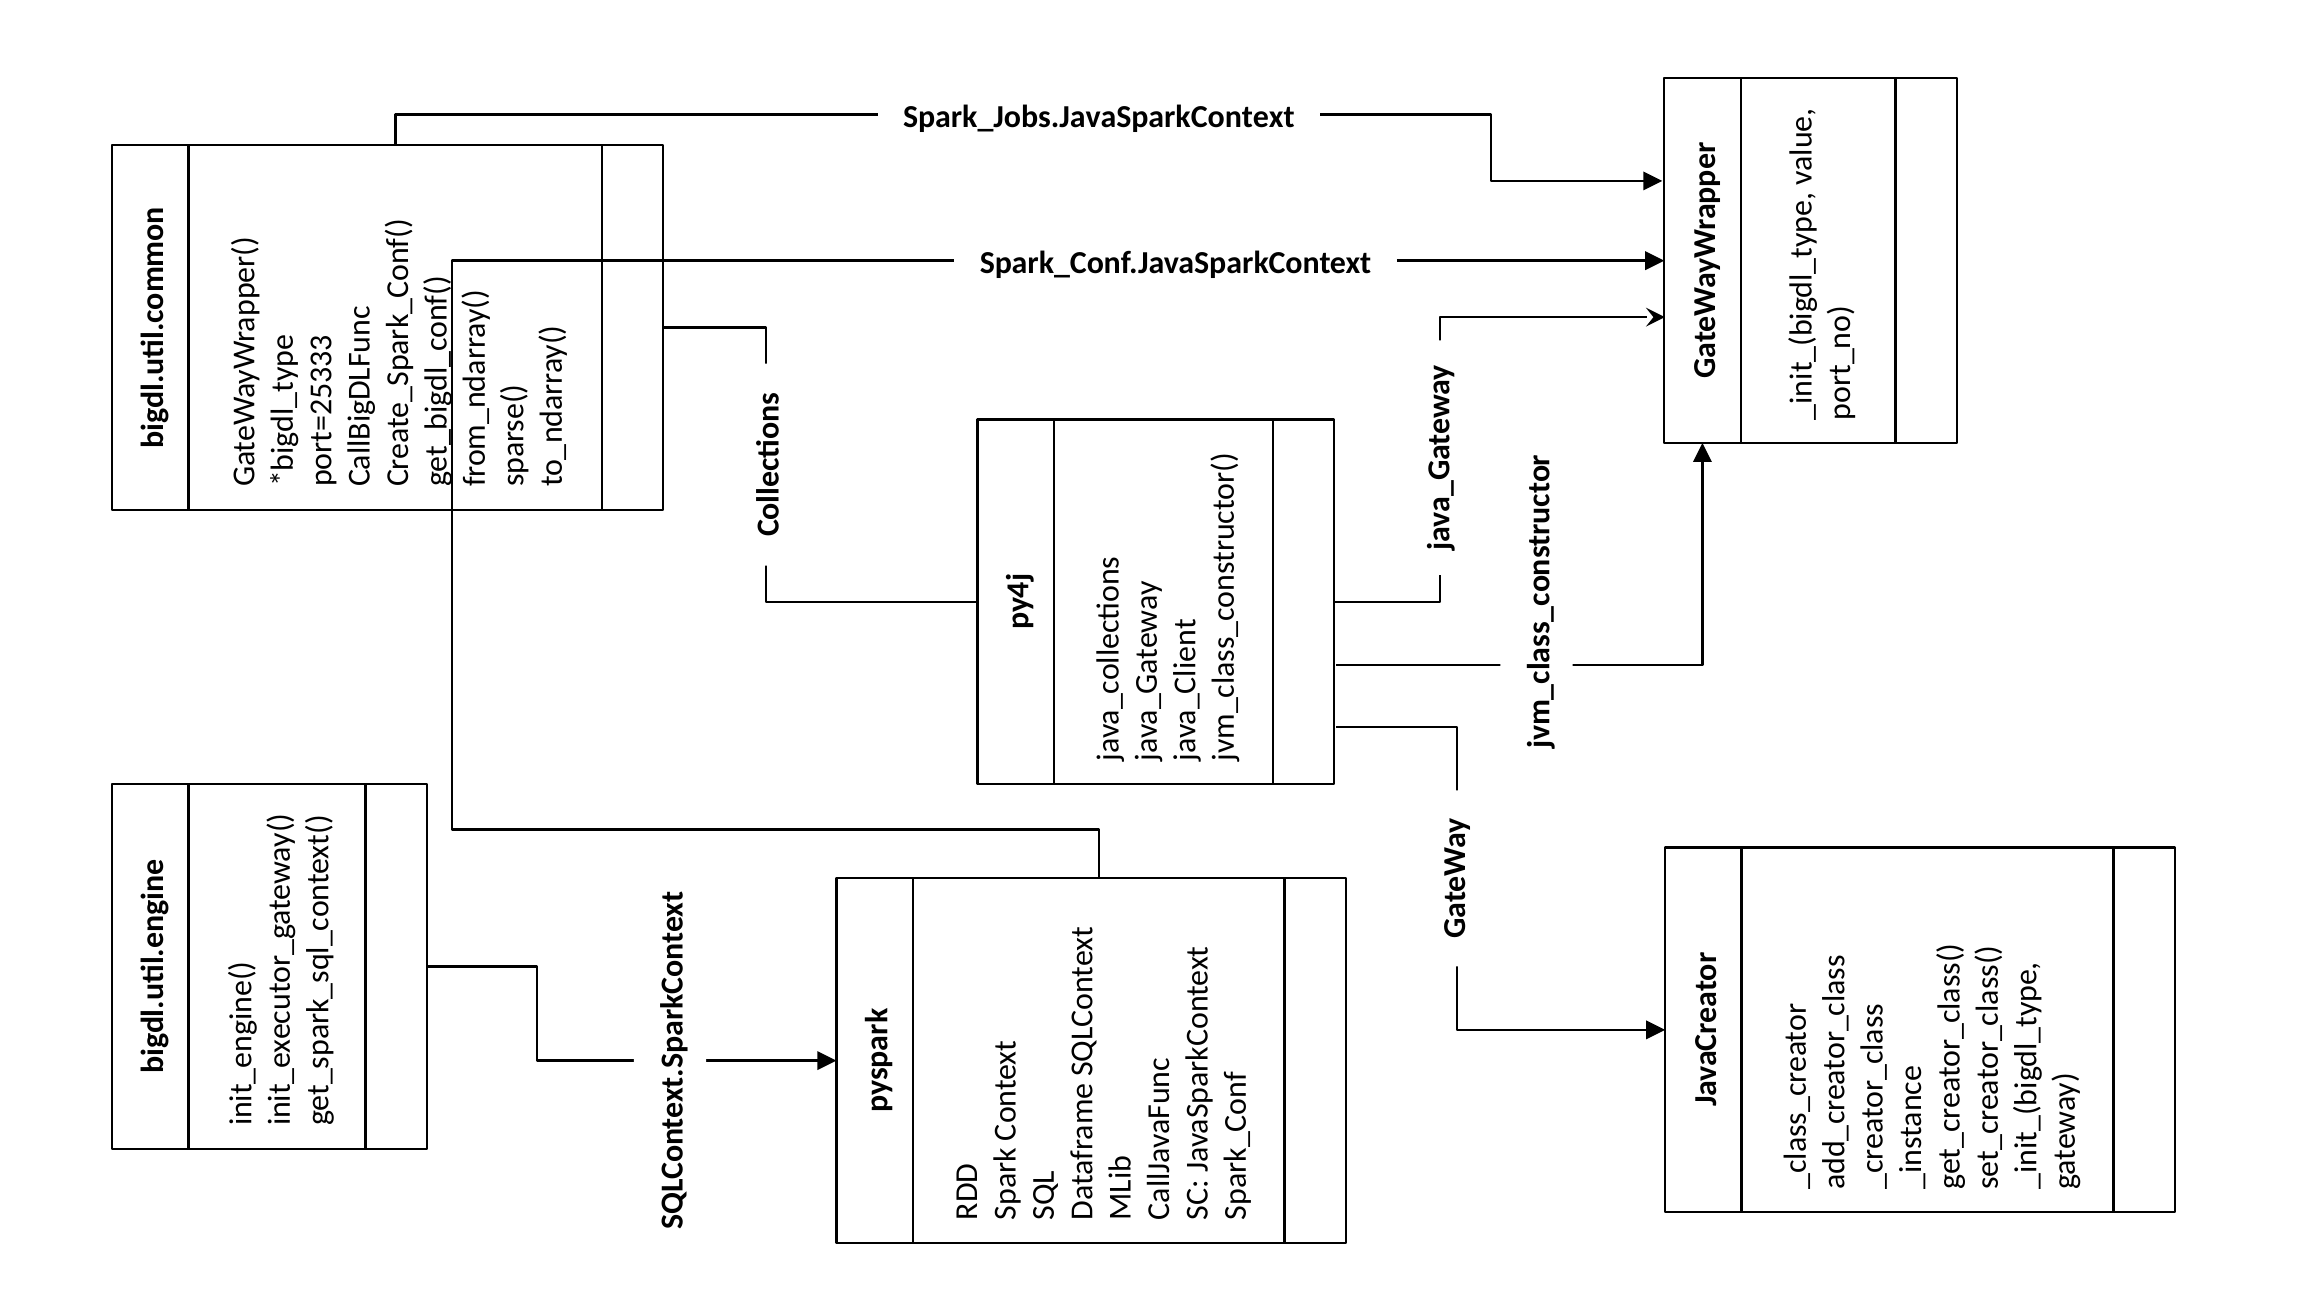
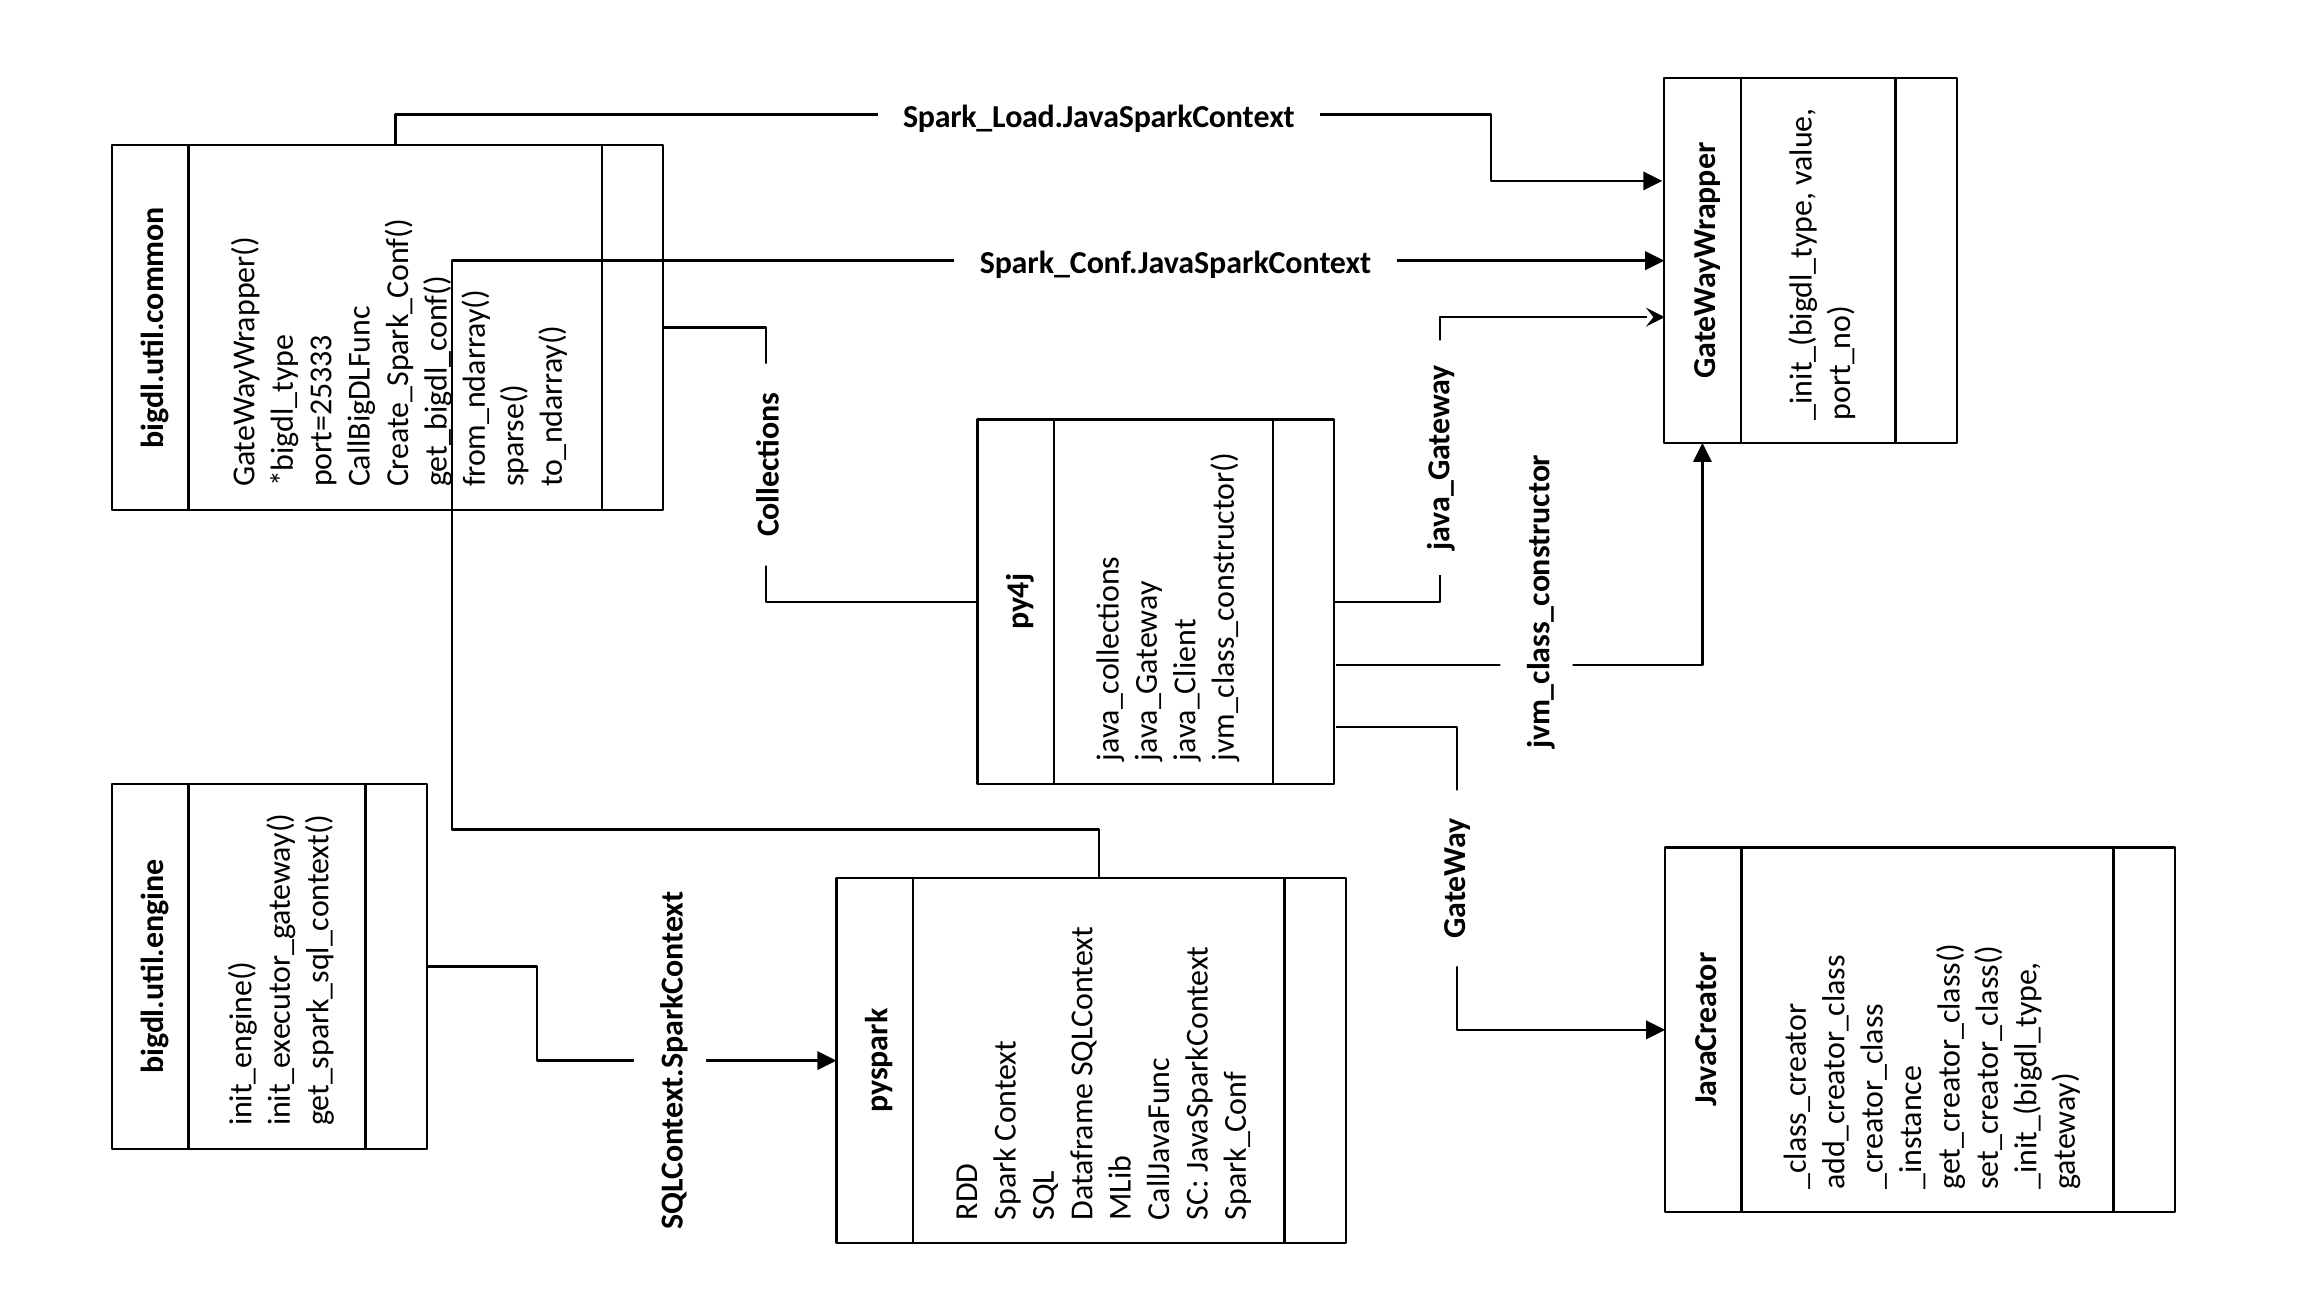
Spark_Jobs.JavaSparkContext: Spark_Jobs.JavaSparkContext -> Spark_Load.JavaSparkContext (1099, 117)
